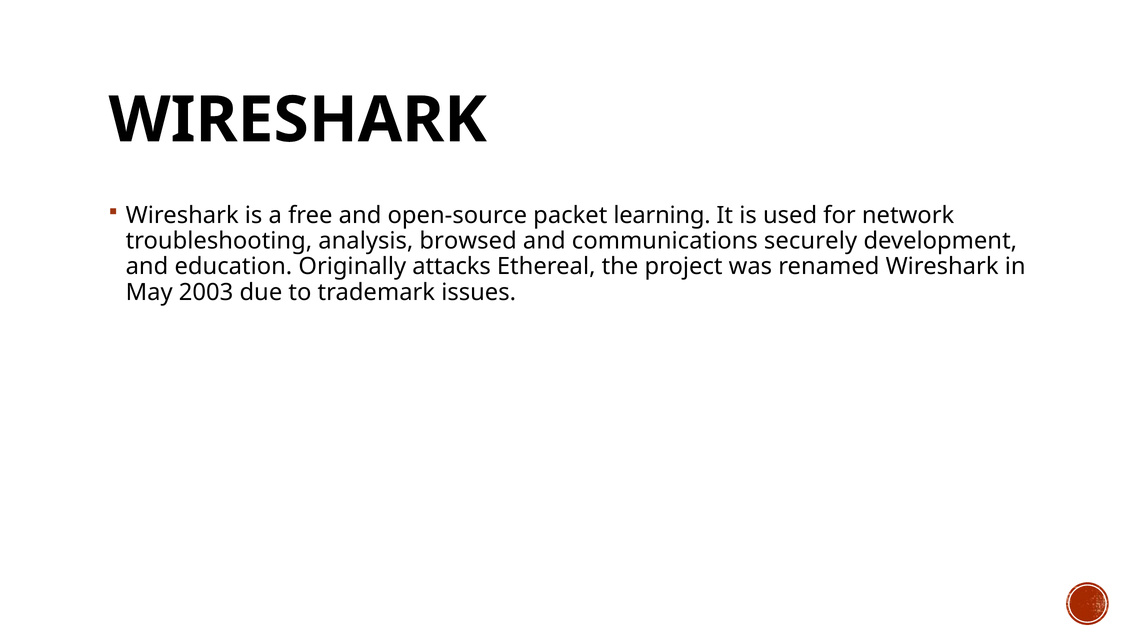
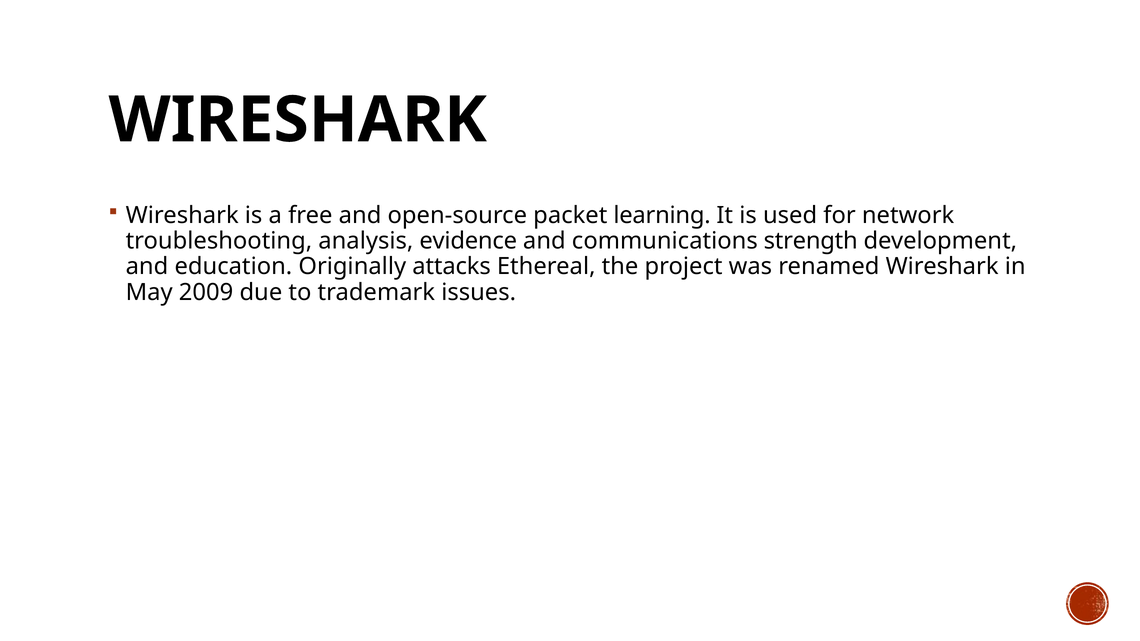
browsed: browsed -> evidence (468, 241)
securely: securely -> strength (811, 241)
2003: 2003 -> 2009 (206, 292)
